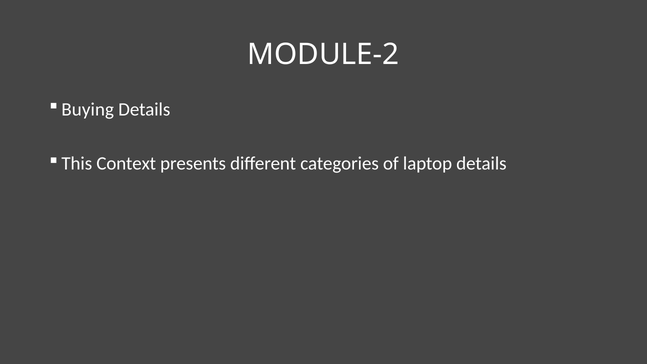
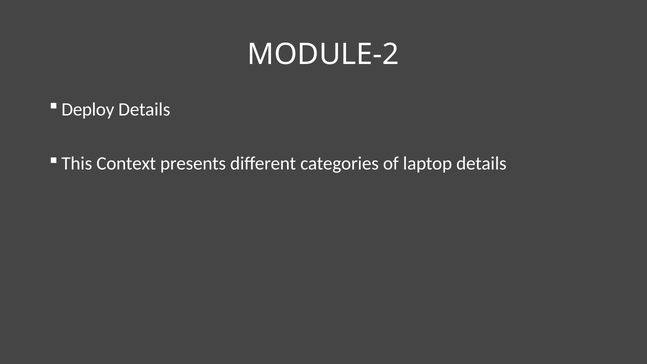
Buying: Buying -> Deploy (88, 109)
